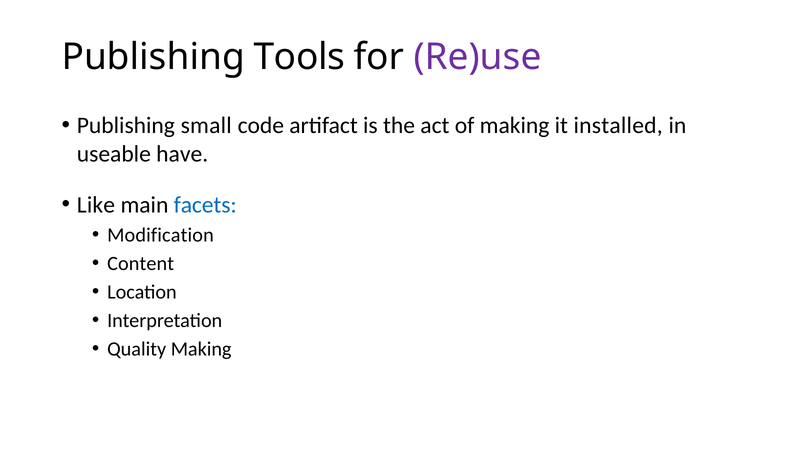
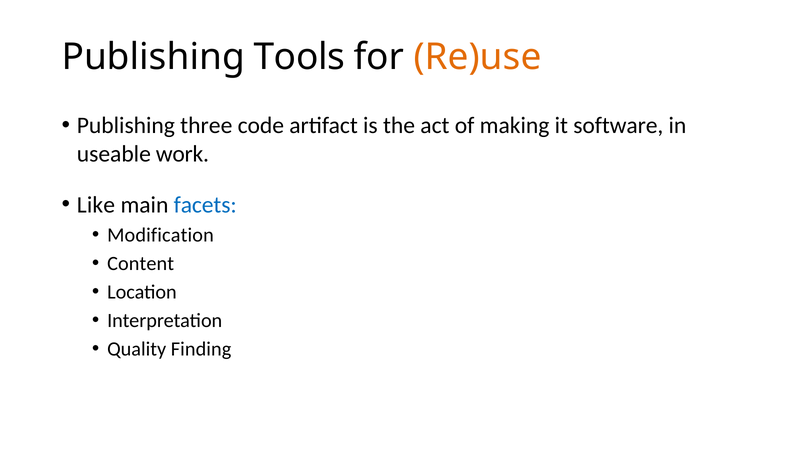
Re)use colour: purple -> orange (478, 57)
small: small -> three (206, 126)
installed: installed -> software (618, 126)
have: have -> work (182, 154)
Quality Making: Making -> Finding (201, 349)
